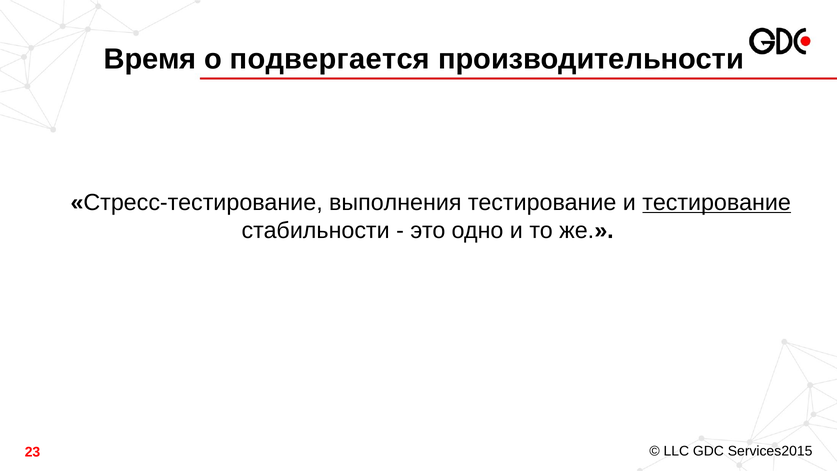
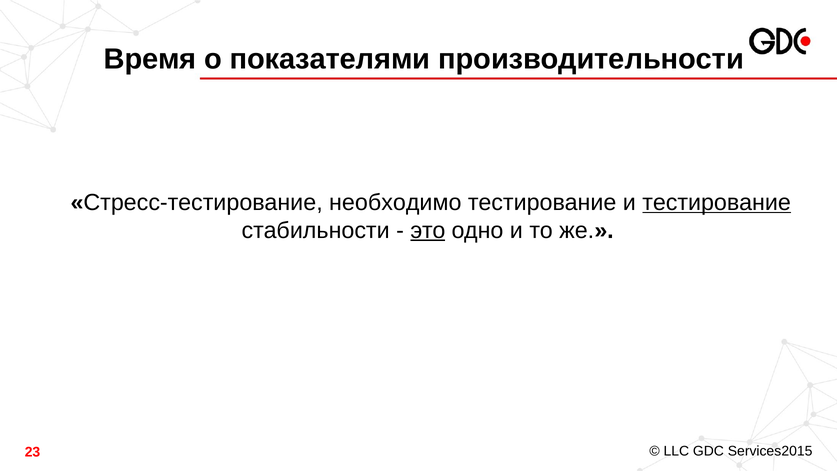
подвергается: подвергается -> показателями (330, 59)
выполнения: выполнения -> необходимо (395, 202)
это underline: none -> present (428, 230)
